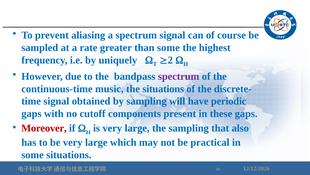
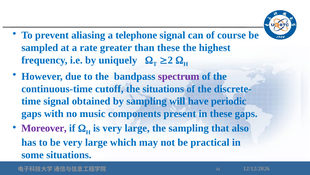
a spectrum: spectrum -> telephone (136, 35)
than some: some -> these (168, 48)
music: music -> cutoff (109, 89)
cutoff: cutoff -> music (93, 113)
Moreover colour: red -> purple (44, 128)
